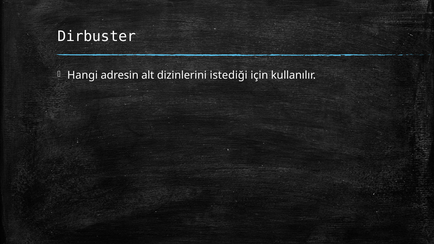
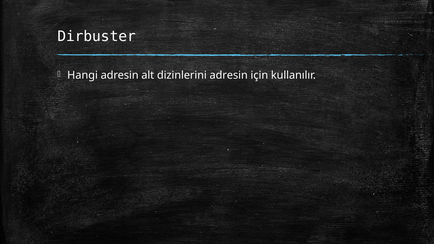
dizinlerini istediği: istediği -> adresin (229, 75)
